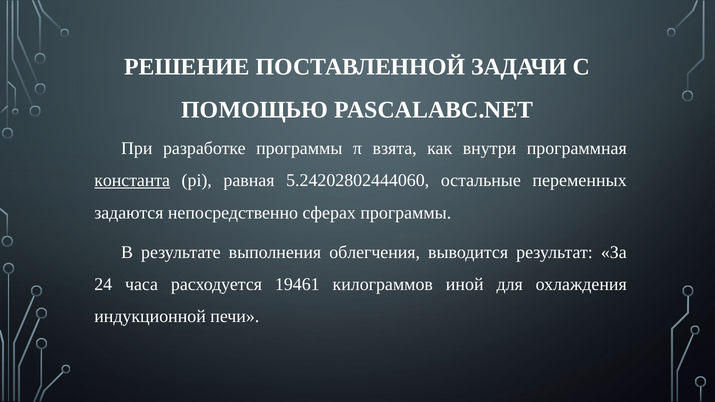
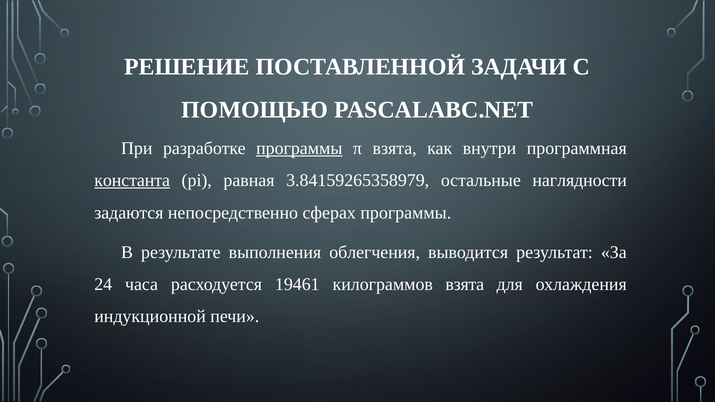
программы underline: none -> present (299, 148)
5.24202802444060: 5.24202802444060 -> 3.84159265358979 (358, 181)
переменных: переменных -> наглядности (580, 181)
килограммов иной: иной -> взята (465, 285)
